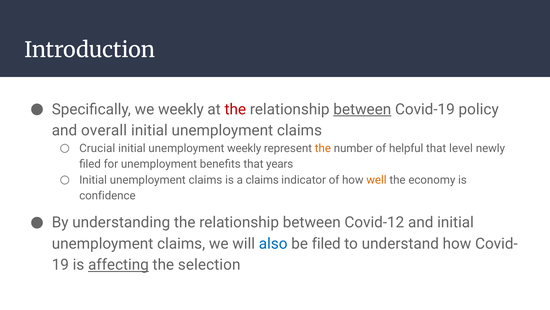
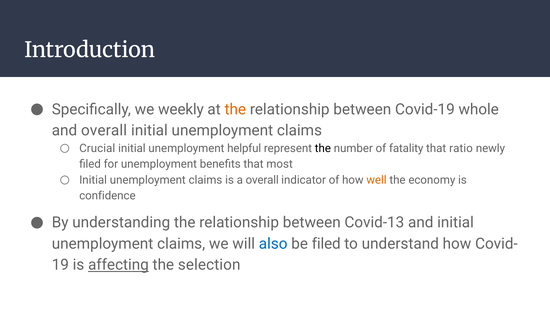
the colour: red -> orange (235, 109)
between underline: present -> none (362, 109)
policy: policy -> whole (479, 109)
unemployment weekly: weekly -> helpful (244, 148)
the colour: orange -> black (323, 148)
helpful: helpful -> fatality (406, 148)
level: level -> ratio (461, 148)
years: years -> most (280, 164)
a claims: claims -> overall (262, 180)
Covid-12: Covid-12 -> Covid-13 (374, 222)
